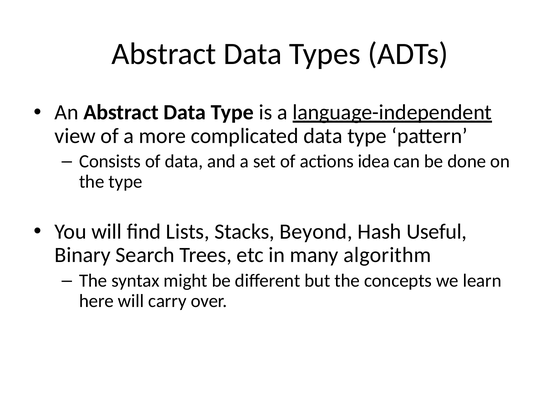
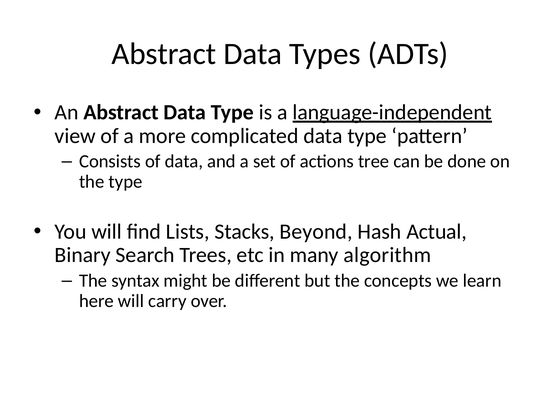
idea: idea -> tree (374, 161)
Useful: Useful -> Actual (437, 232)
